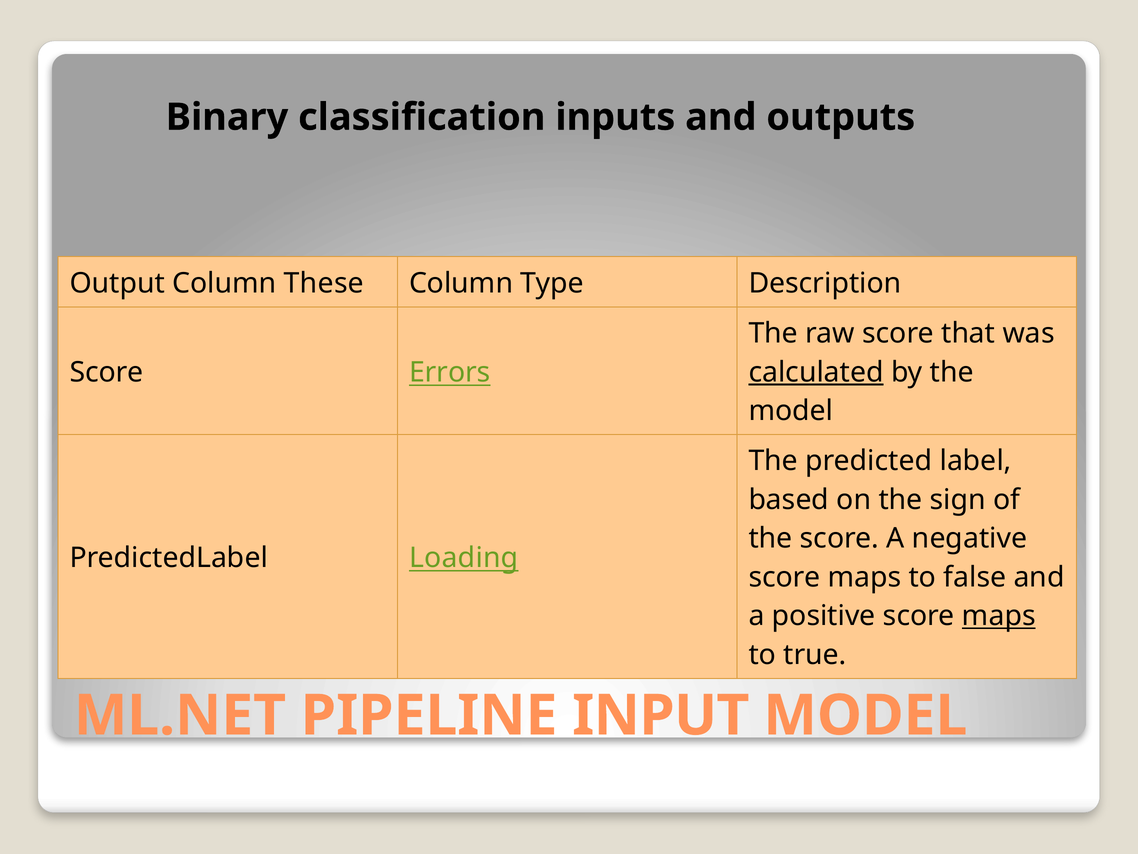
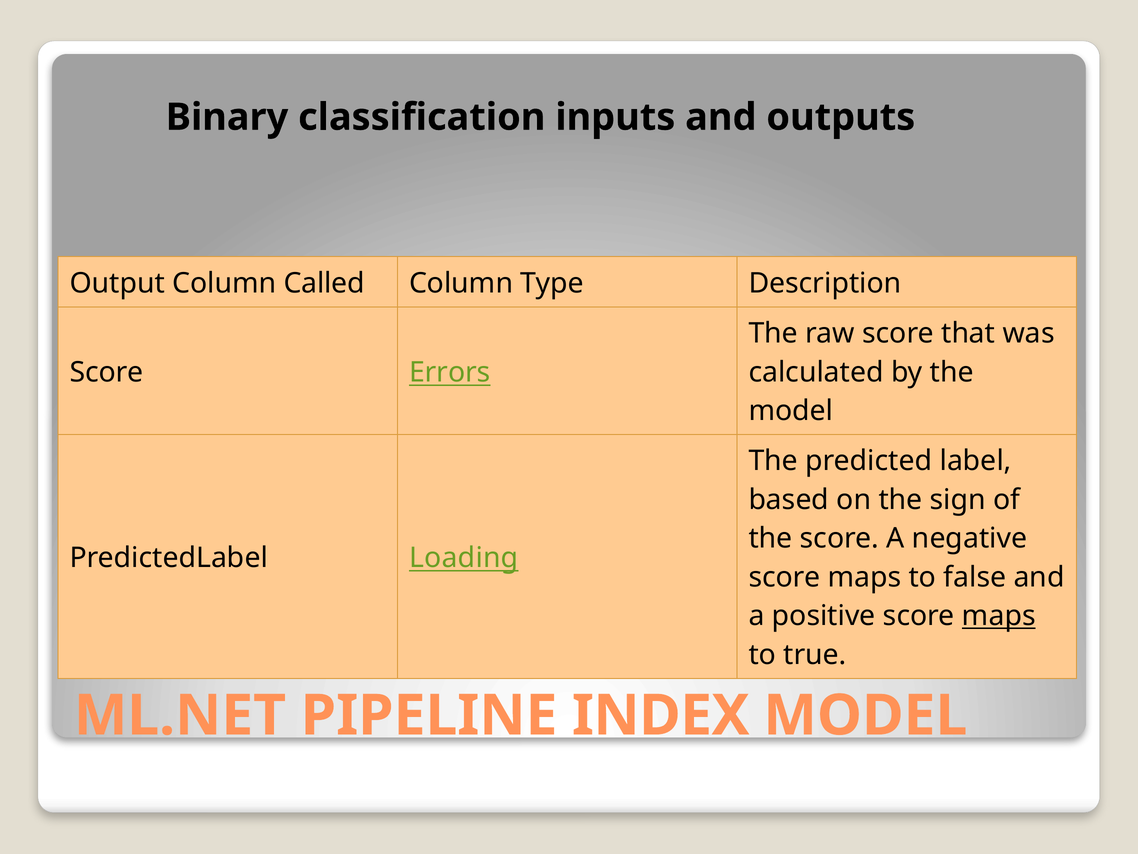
These: These -> Called (324, 283)
calculated underline: present -> none (816, 372)
INPUT: INPUT -> INDEX (661, 715)
